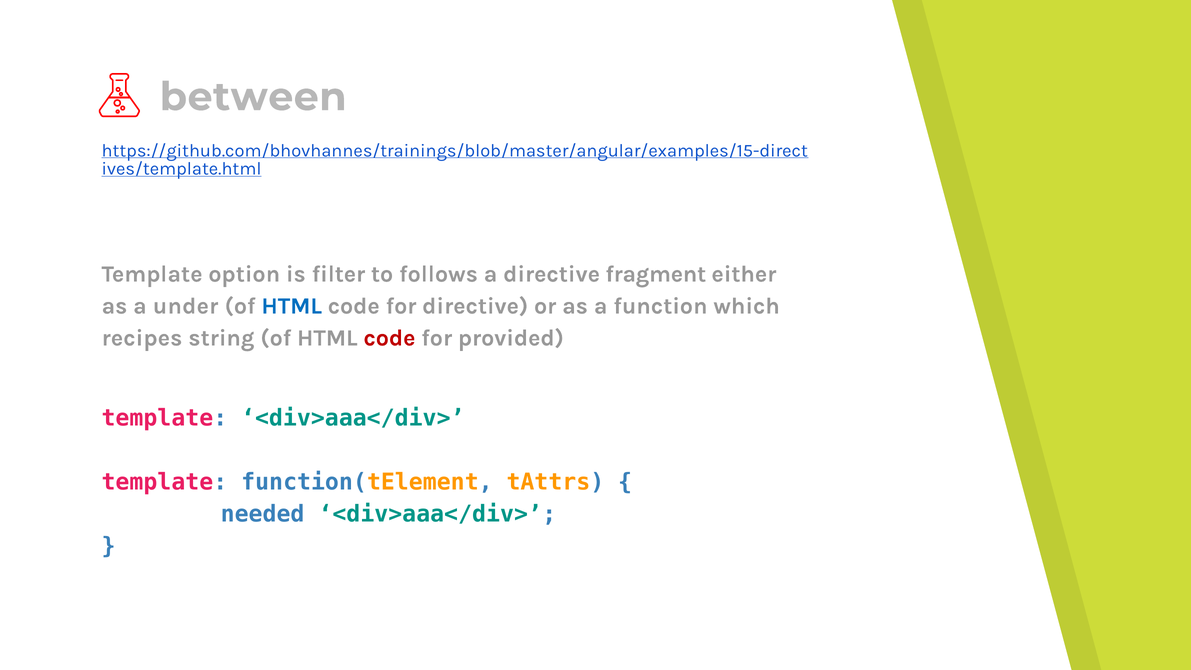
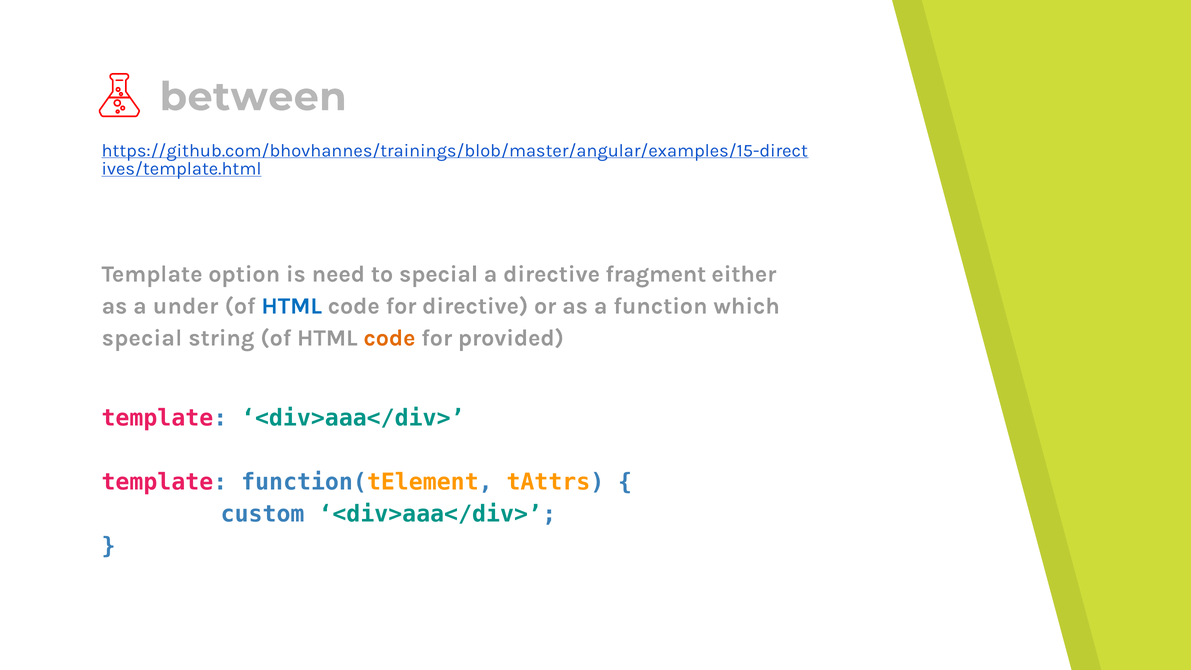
filter: filter -> need (338, 274)
to follows: follows -> special (439, 274)
recipes: recipes -> special (142, 338)
code colour: red -> orange (389, 338)
needed: needed -> custom (263, 514)
